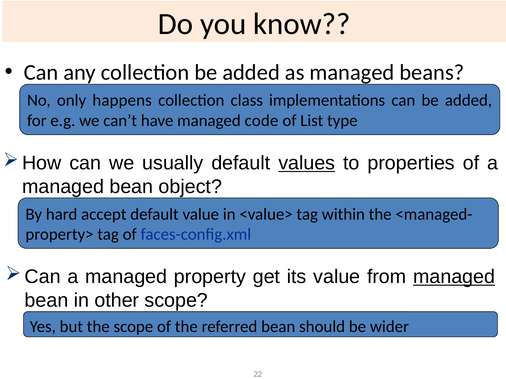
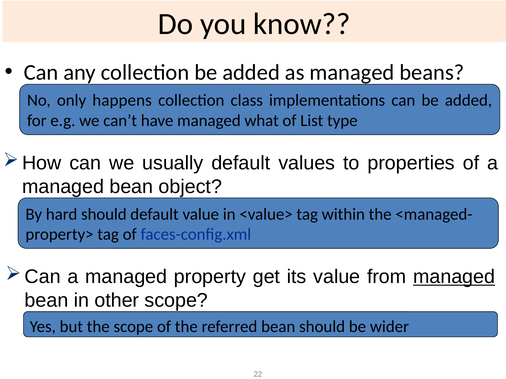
code: code -> what (262, 121)
values underline: present -> none (307, 163)
hard accept: accept -> should (104, 214)
